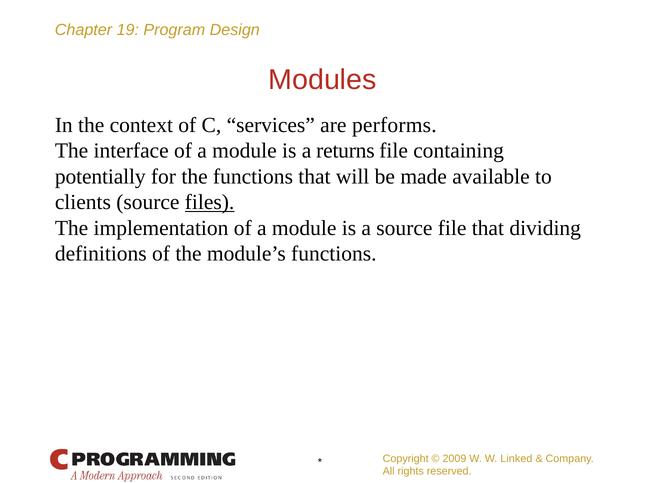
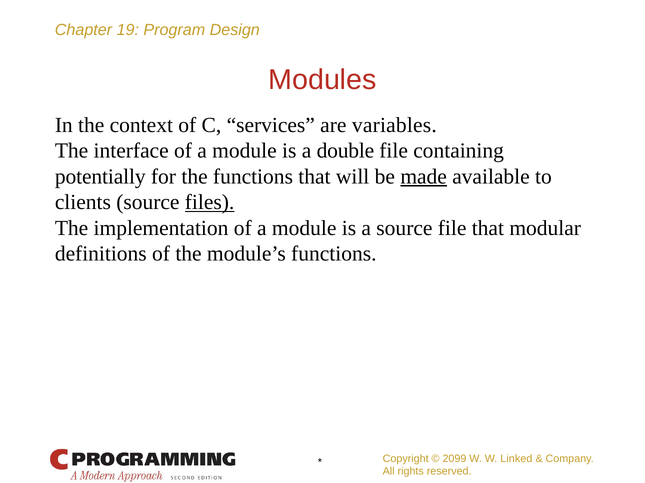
performs: performs -> variables (394, 125)
returns: returns -> double (345, 151)
made underline: none -> present (424, 177)
dividing: dividing -> modular (545, 228)
2009: 2009 -> 2099 (454, 459)
